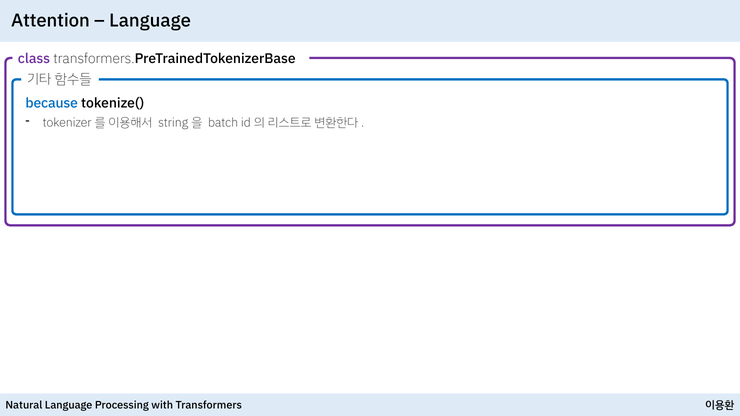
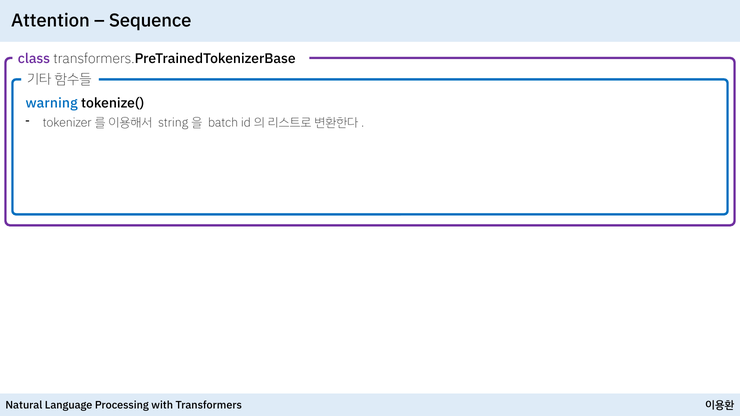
Language: Language -> Sequence (150, 21)
because: because -> warning (52, 103)
